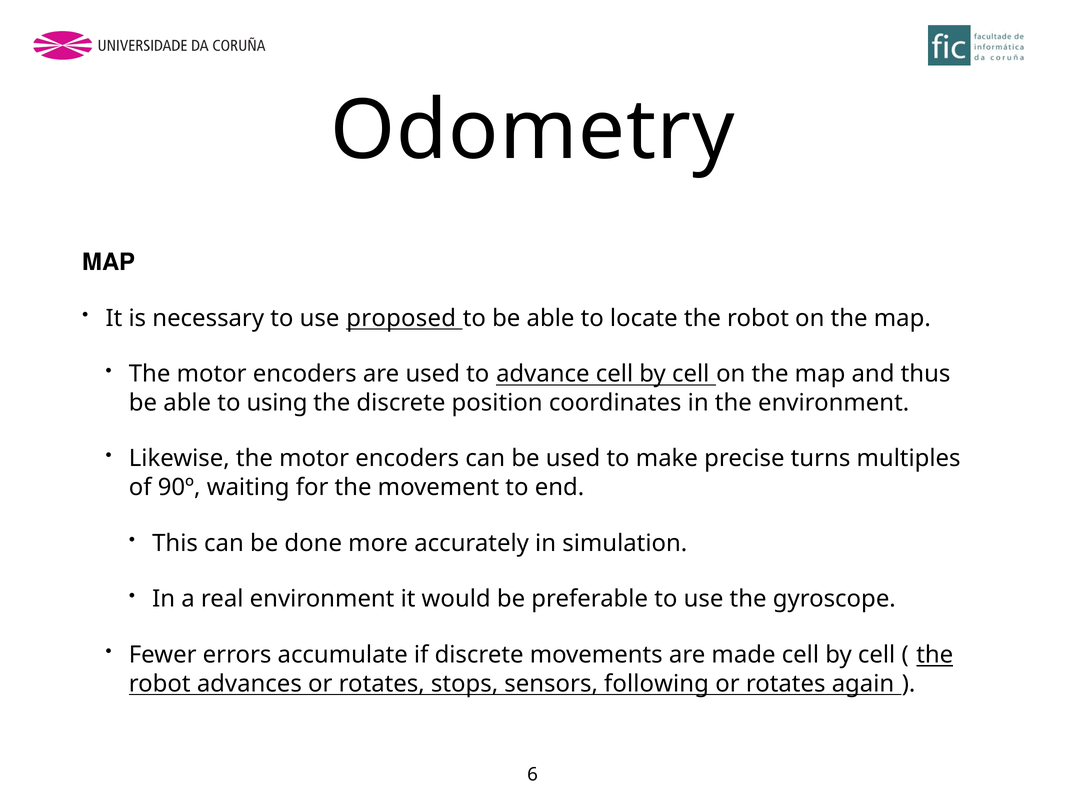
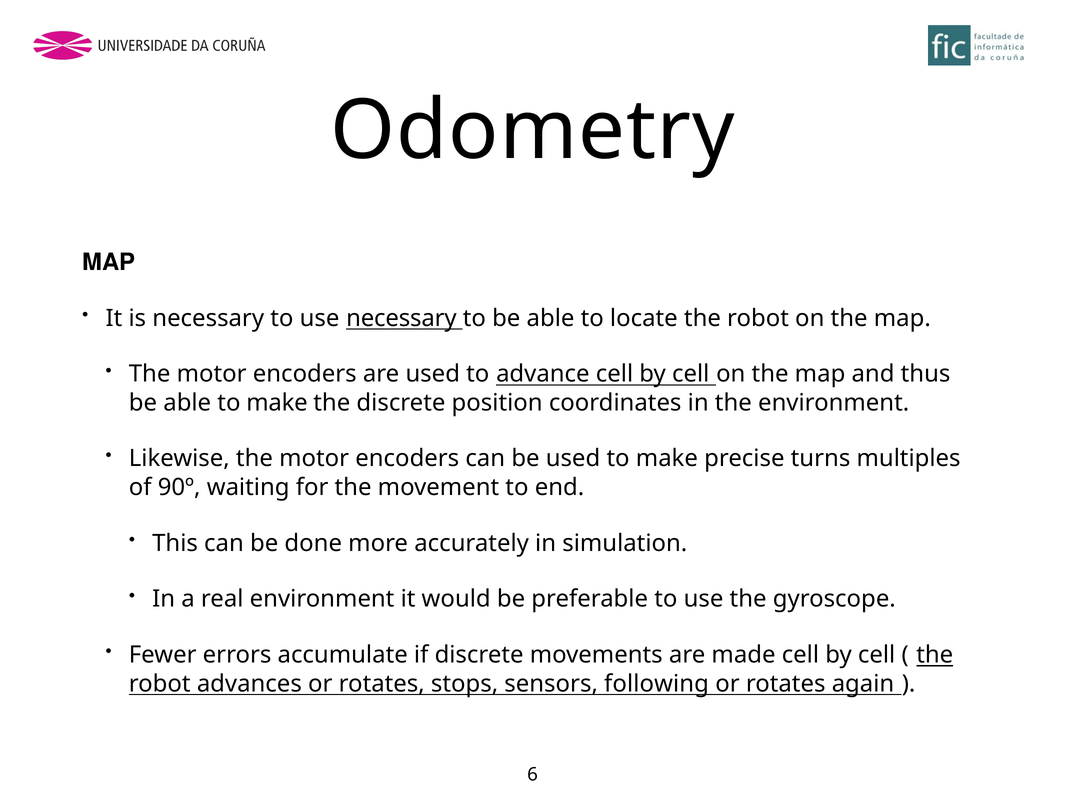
use proposed: proposed -> necessary (401, 318)
able to using: using -> make (277, 403)
